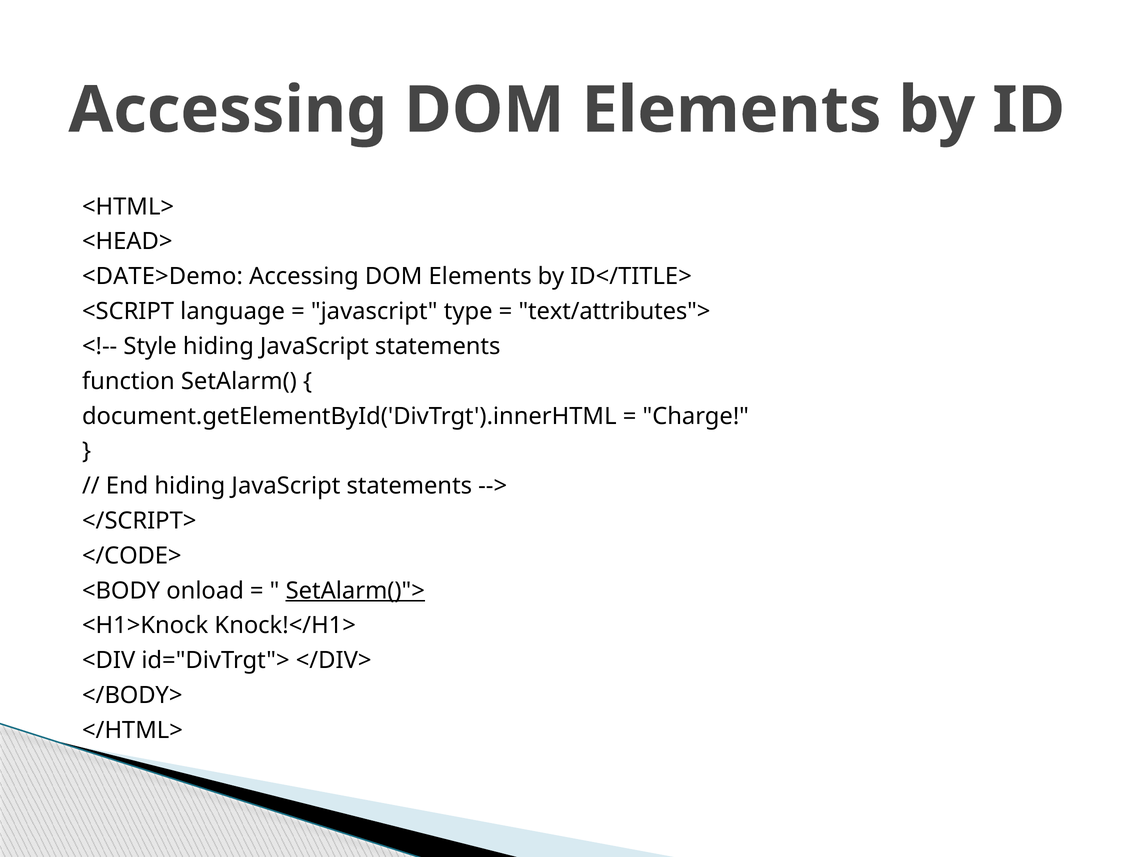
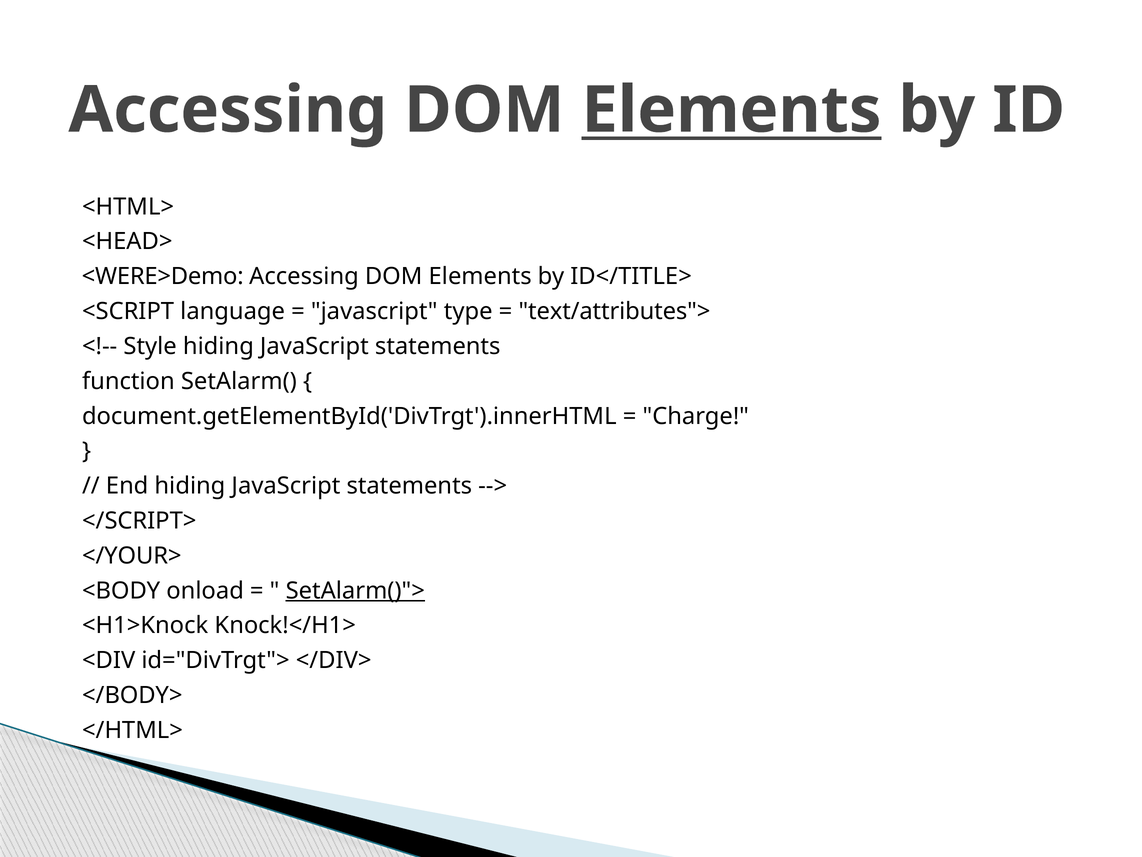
Elements underline: none -> present (731, 110)
<DATE>Demo: <DATE>Demo -> <WERE>Demo (163, 276)
</CODE>: </CODE> -> </YOUR> (132, 555)
